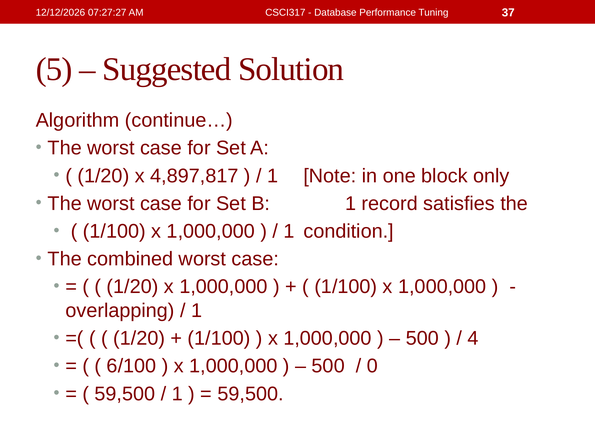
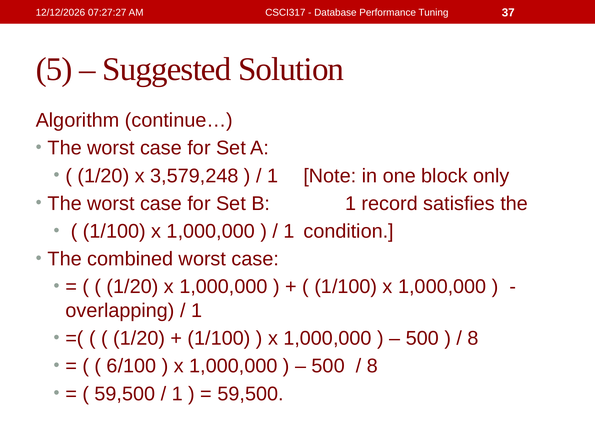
4,897,817: 4,897,817 -> 3,579,248 (194, 176)
4: 4 -> 8 (473, 339)
0: 0 -> 8 (372, 366)
